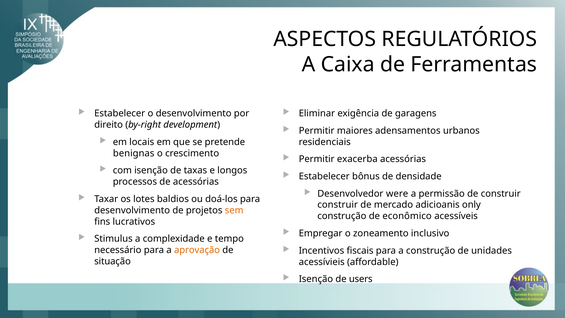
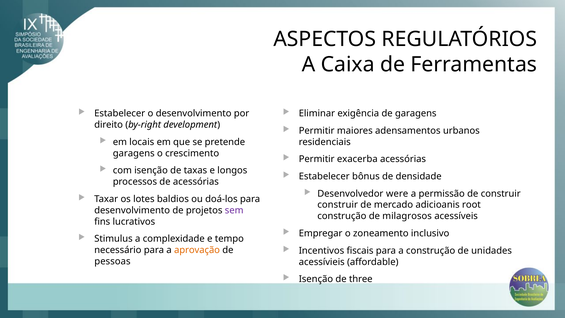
benignas: benignas -> garagens (134, 153)
only: only -> root (471, 205)
sem colour: orange -> purple (234, 210)
econômico: econômico -> milagrosos (407, 216)
situação: situação -> pessoas (112, 261)
users: users -> three (361, 279)
